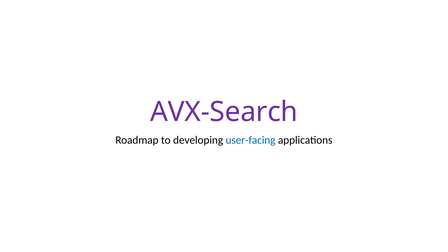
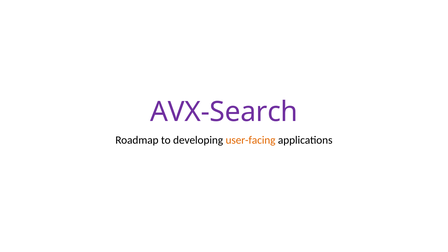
user-facing colour: blue -> orange (251, 140)
